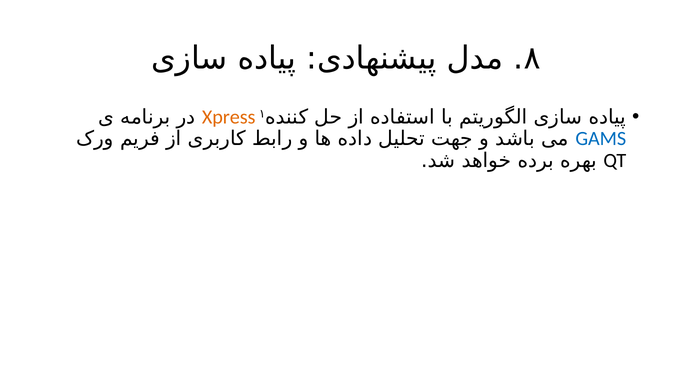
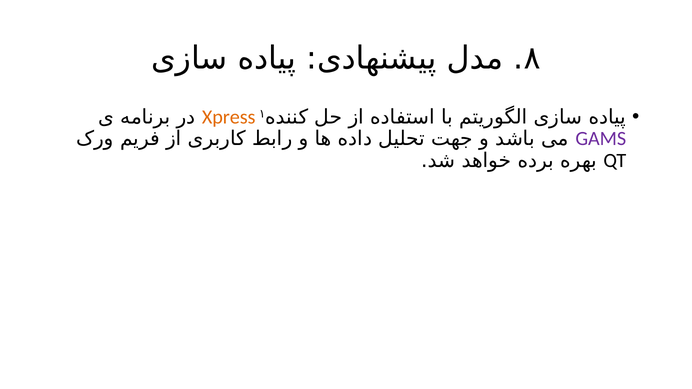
GAMS colour: blue -> purple (601, 139)
